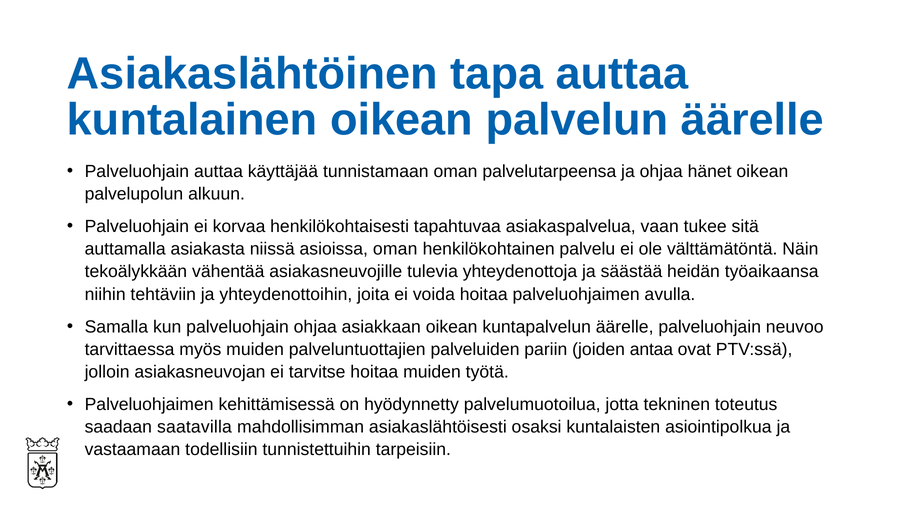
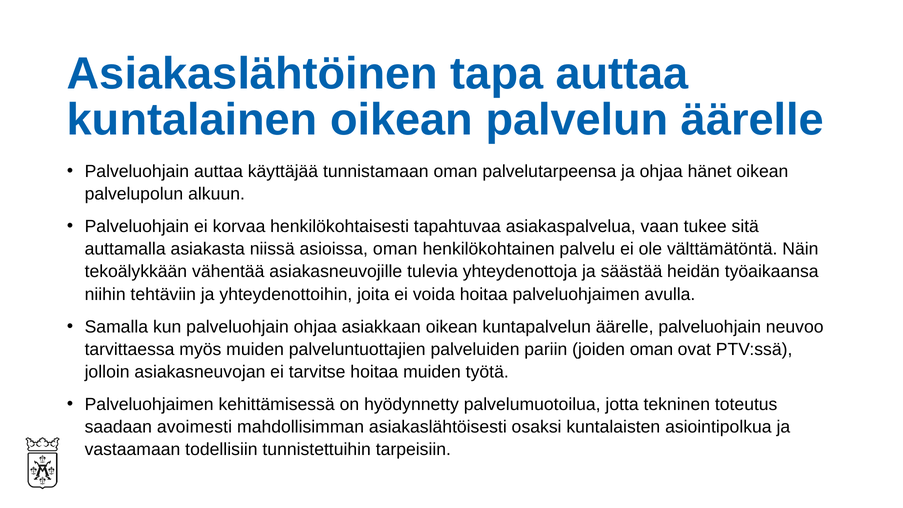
joiden antaa: antaa -> oman (651, 349)
saatavilla: saatavilla -> avoimesti (195, 427)
